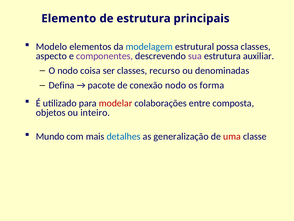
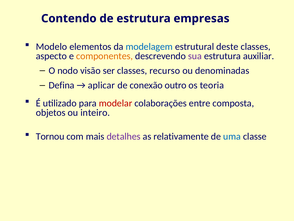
Elemento: Elemento -> Contendo (69, 18)
principais: principais -> empresas (202, 18)
possa: possa -> deste (227, 47)
componentes colour: purple -> orange (105, 56)
coisa: coisa -> visão (90, 71)
pacote: pacote -> aplicar (101, 85)
conexão nodo: nodo -> outro (176, 85)
forma: forma -> teoria (212, 85)
Mundo: Mundo -> Tornou (50, 136)
detalhes colour: blue -> purple (124, 136)
generalização: generalização -> relativamente (181, 136)
uma colour: red -> blue (232, 136)
